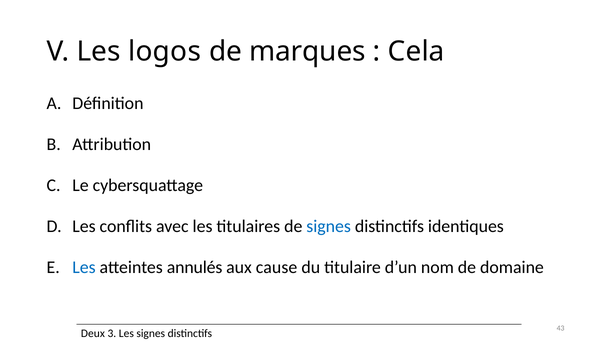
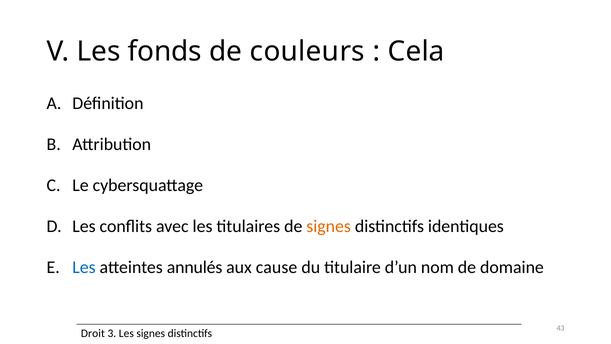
logos: logos -> fonds (165, 51)
marques: marques -> couleurs (307, 51)
signes colour: blue -> orange (329, 226)
Deux: Deux -> Droit (93, 333)
